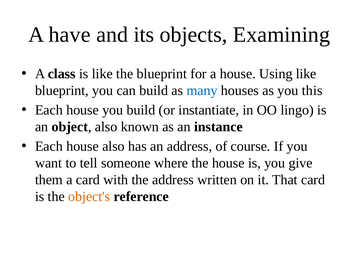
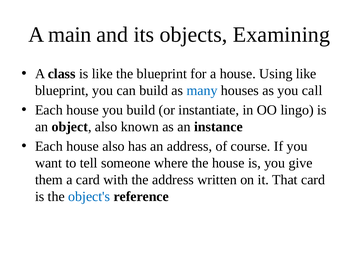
have: have -> main (70, 35)
this: this -> call (312, 91)
object's colour: orange -> blue (89, 197)
